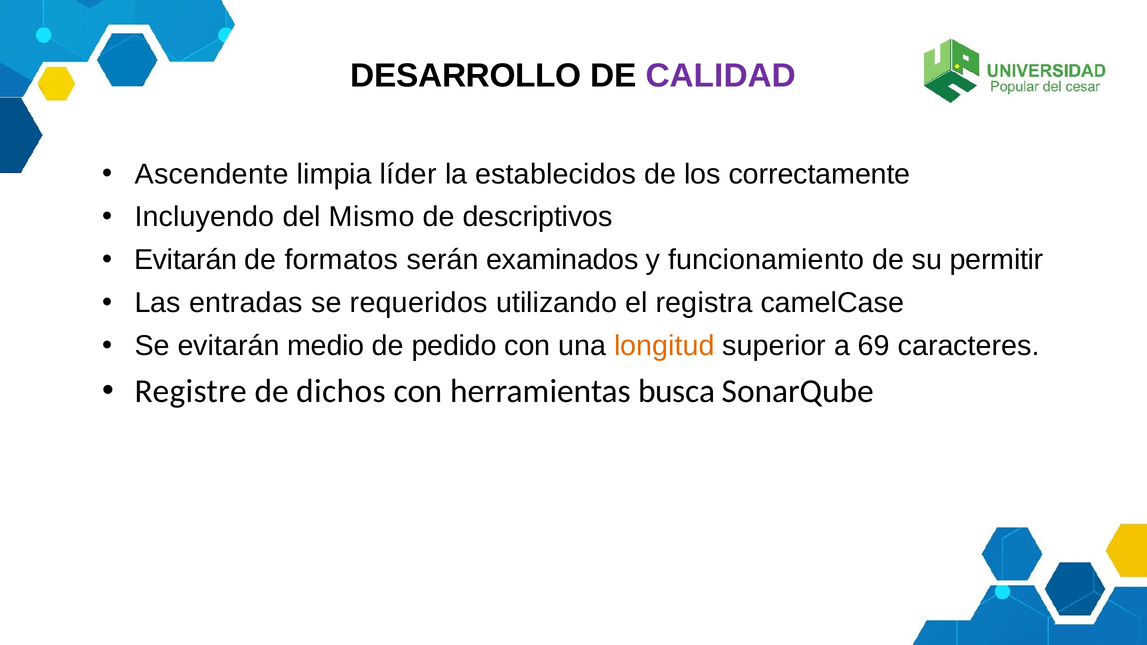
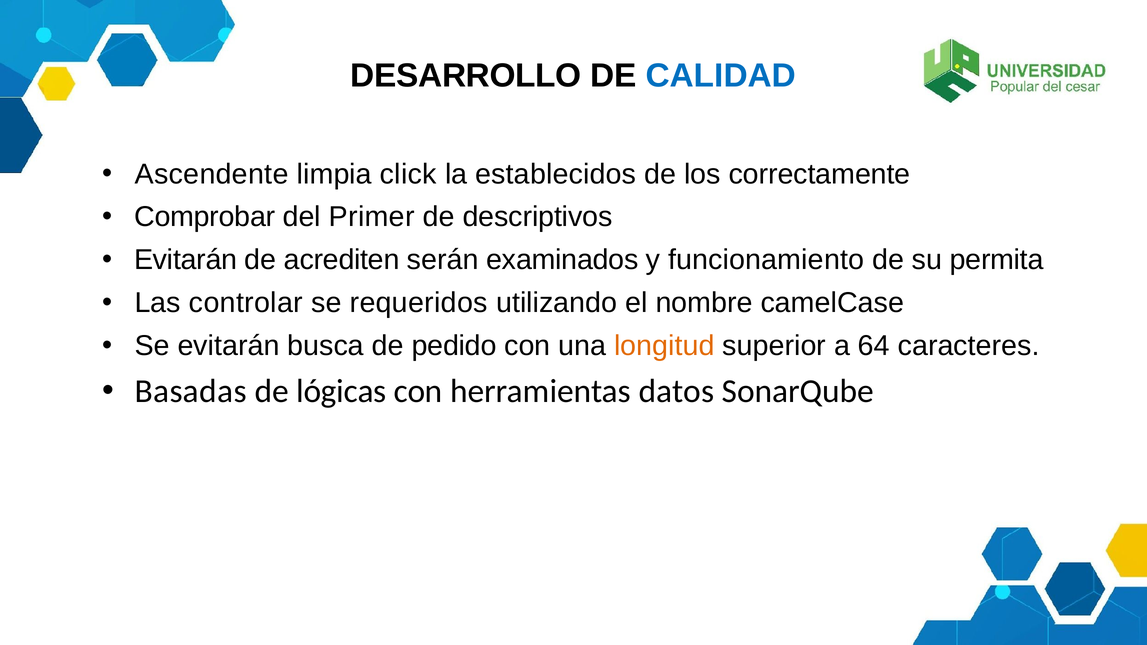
CALIDAD colour: purple -> blue (721, 76)
líder: líder -> click (408, 174)
Incluyendo: Incluyendo -> Comprobar (205, 217)
Mismo: Mismo -> Primer (372, 217)
formatos: formatos -> acrediten (342, 260)
permitir: permitir -> permita (997, 260)
entradas: entradas -> controlar (246, 303)
registra: registra -> nombre (704, 303)
medio: medio -> busca (326, 346)
69: 69 -> 64 (874, 346)
Registre: Registre -> Basadas (191, 391)
dichos: dichos -> lógicas (341, 391)
busca: busca -> datos (676, 391)
